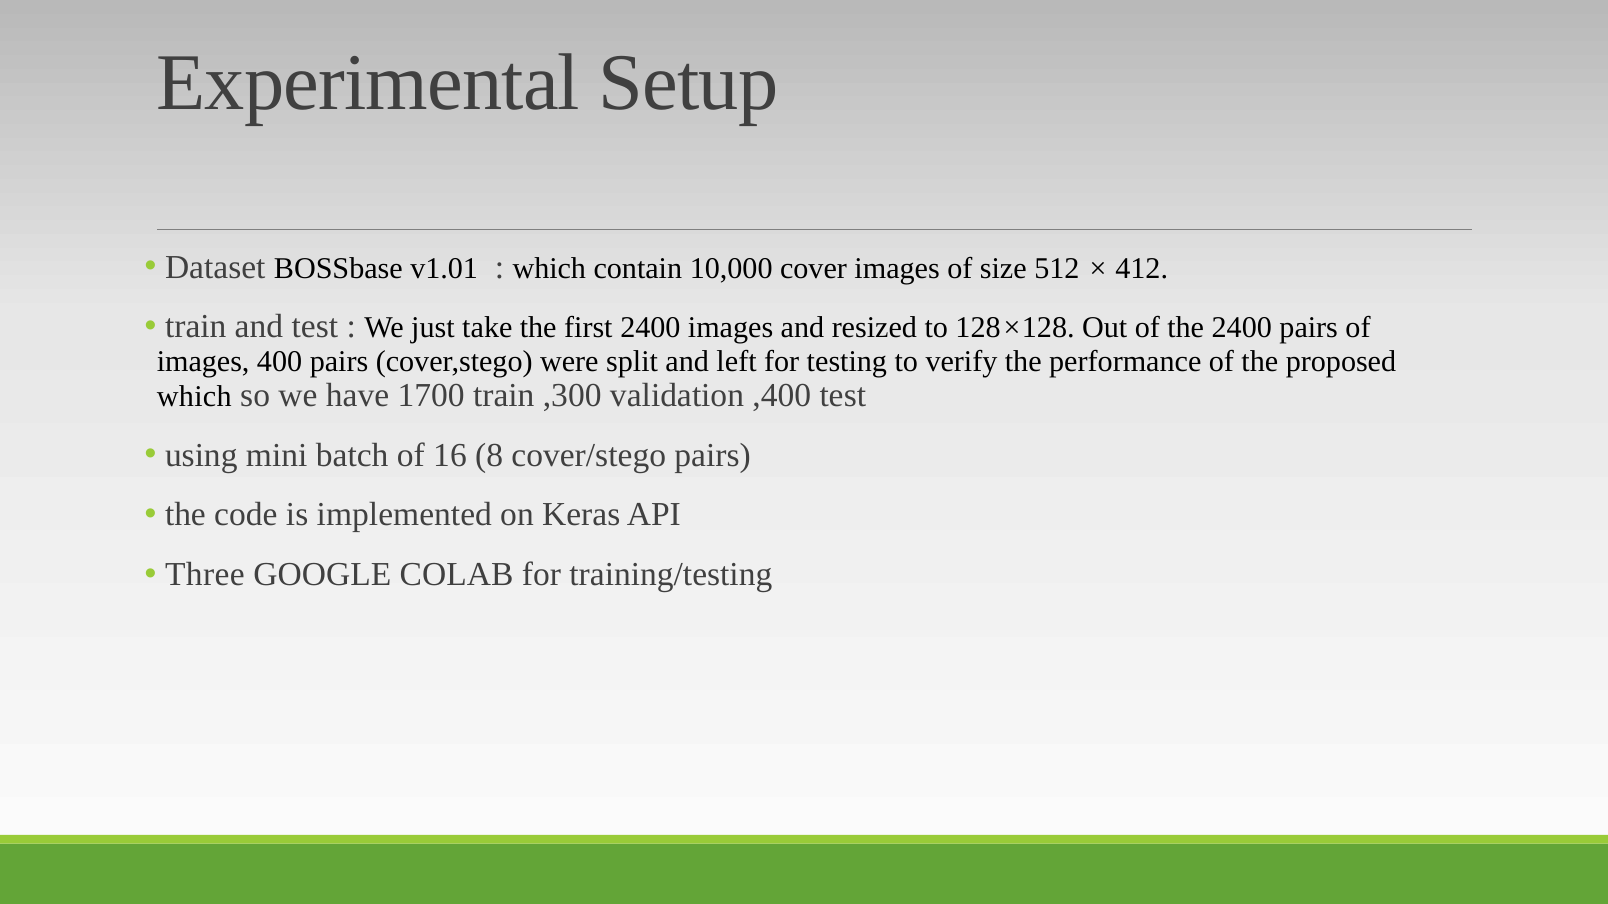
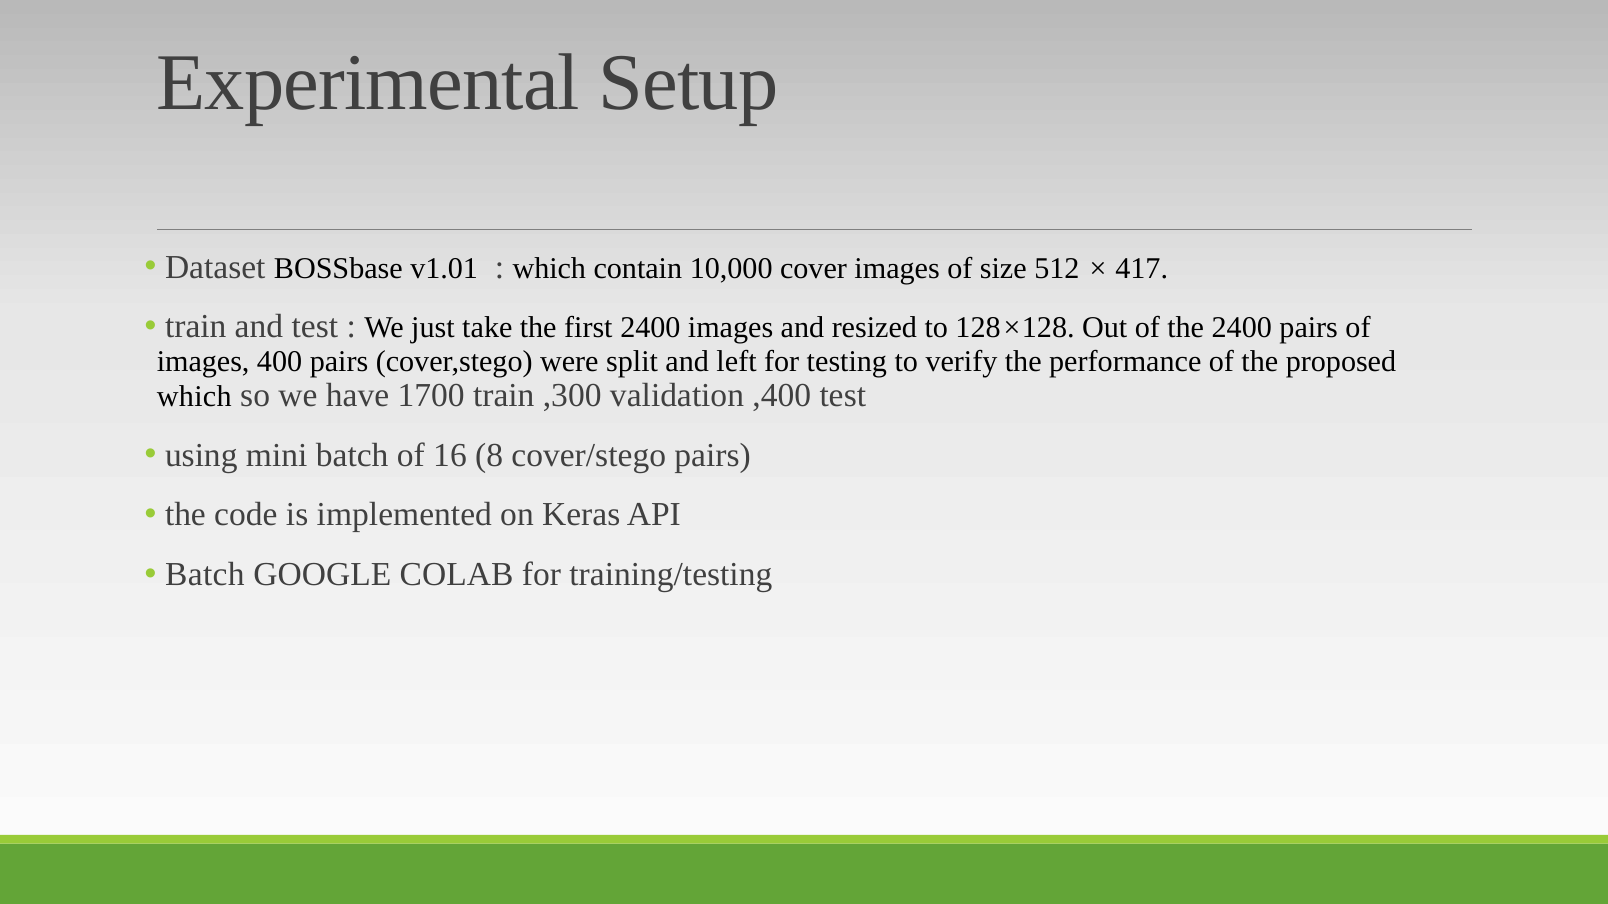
412: 412 -> 417 (1142, 268)
Three: Three -> Batch (205, 575)
